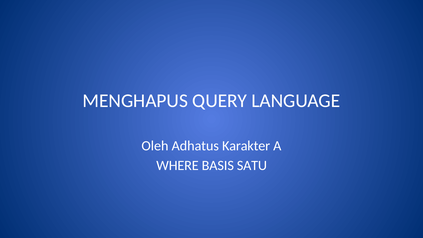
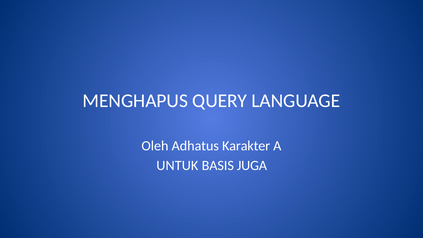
WHERE: WHERE -> UNTUK (177, 166)
SATU: SATU -> JUGA (252, 166)
